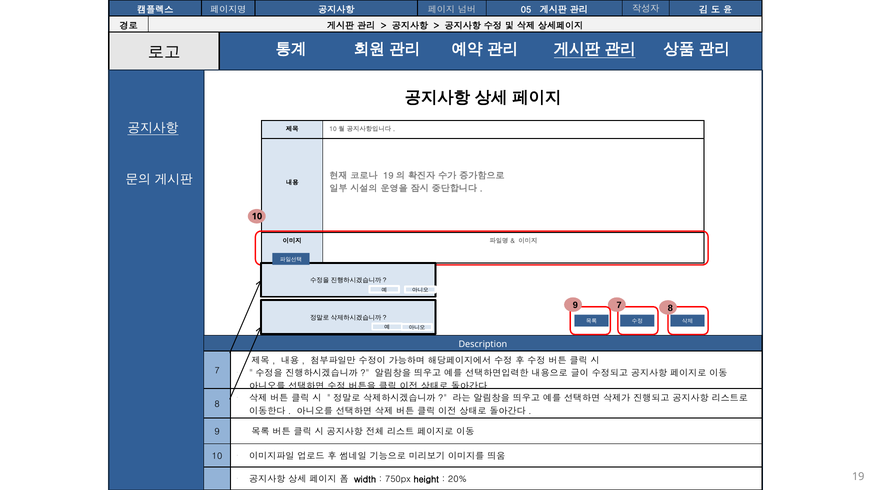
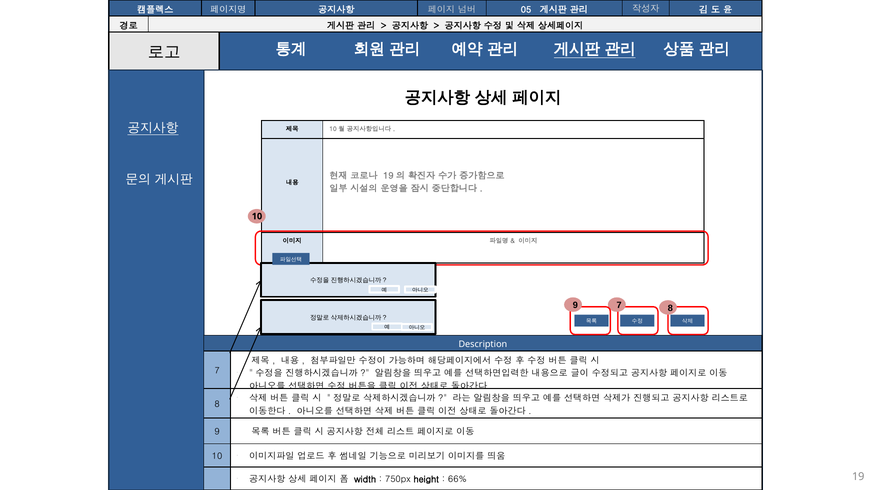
20%: 20% -> 66% (457, 479)
